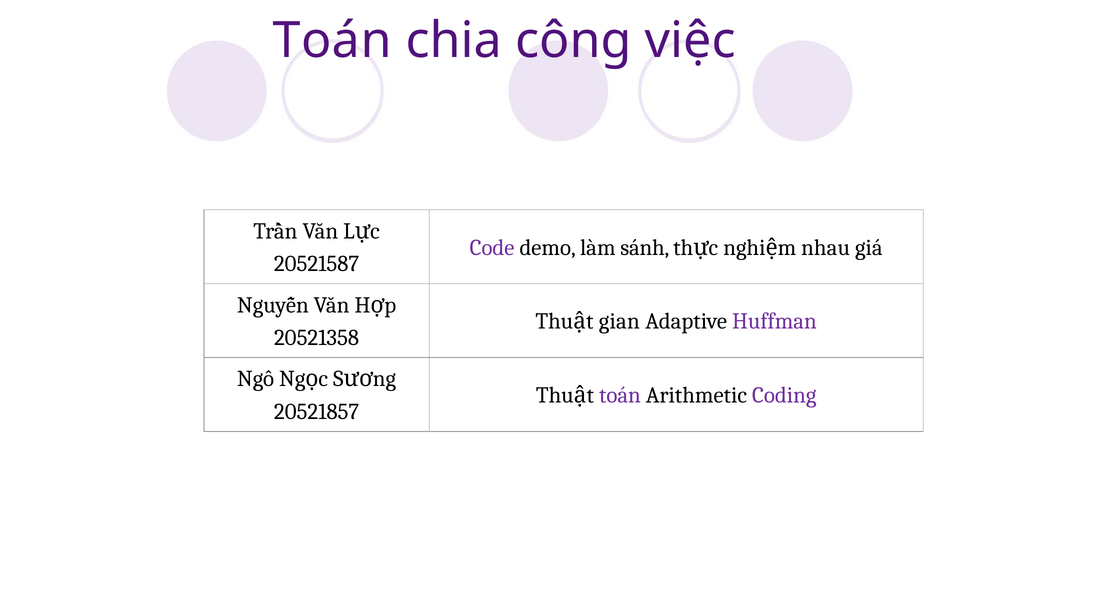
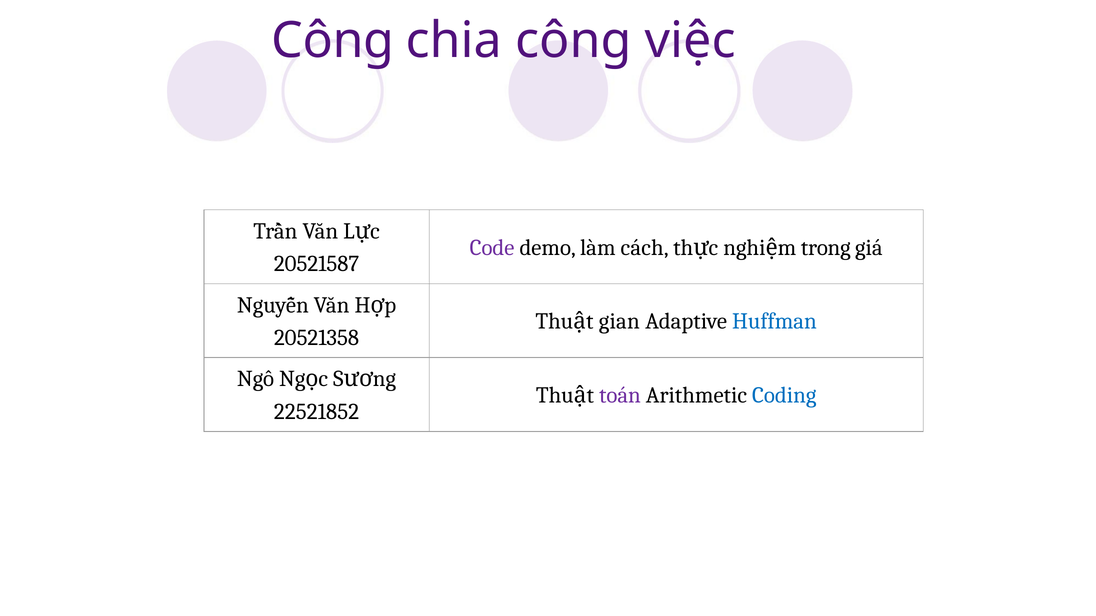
Toán: Toán -> Công (333, 41)
sánh: sánh -> cách (645, 248)
nhau: nhau -> trong (826, 248)
Huffman colour: purple -> blue (774, 322)
Coding colour: purple -> blue (784, 396)
20521857: 20521857 -> 22521852 (317, 412)
